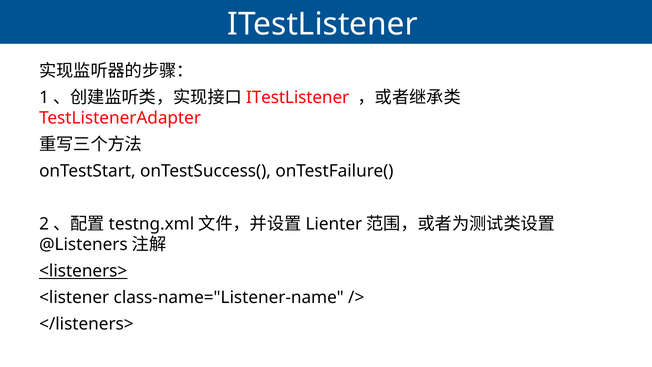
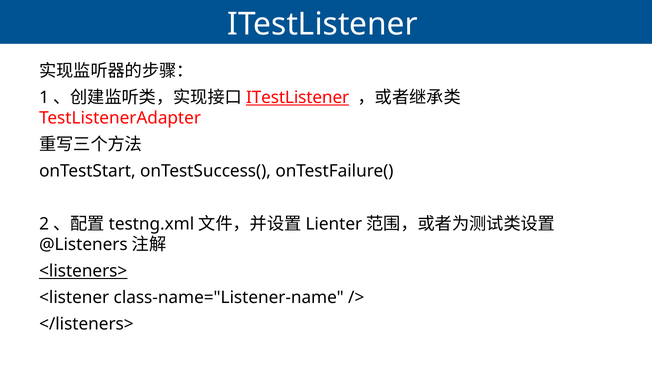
ITestListener underline: none -> present (298, 98)
